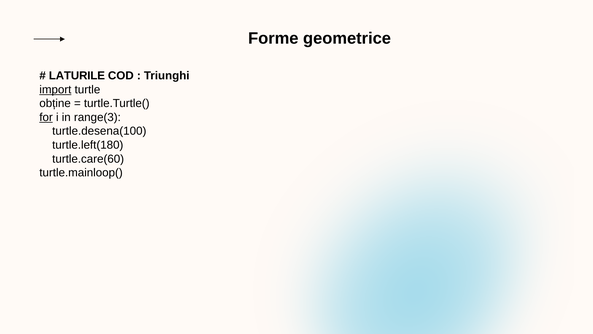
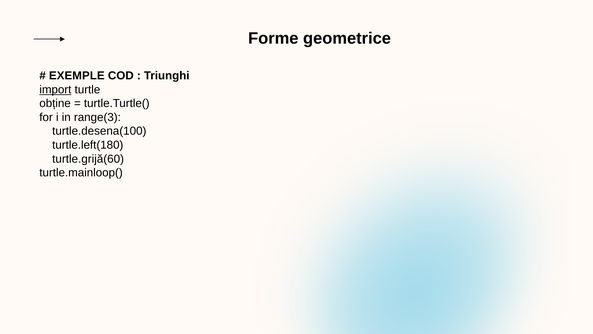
LATURILE: LATURILE -> EXEMPLE (77, 76)
for underline: present -> none (46, 117)
turtle.care(60: turtle.care(60 -> turtle.grijă(60 (88, 159)
